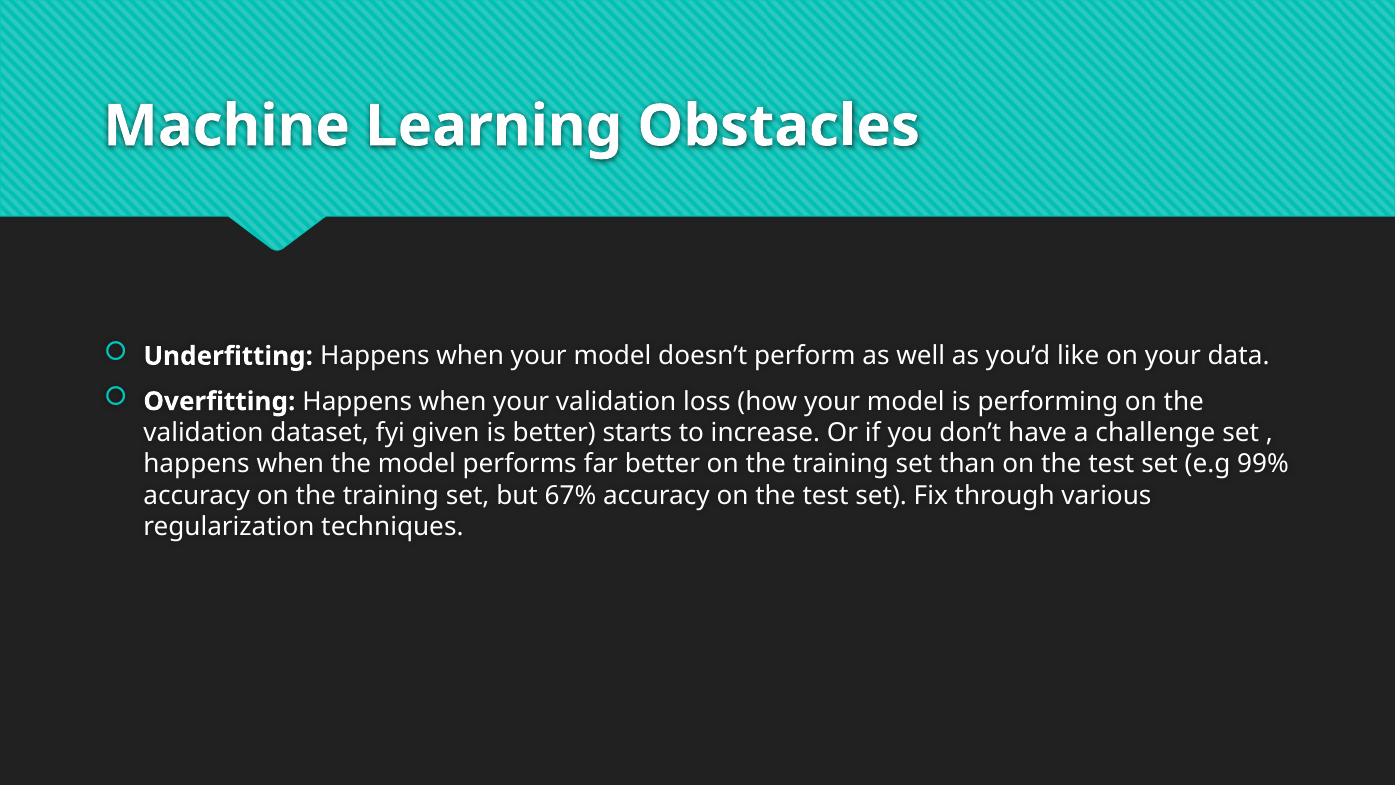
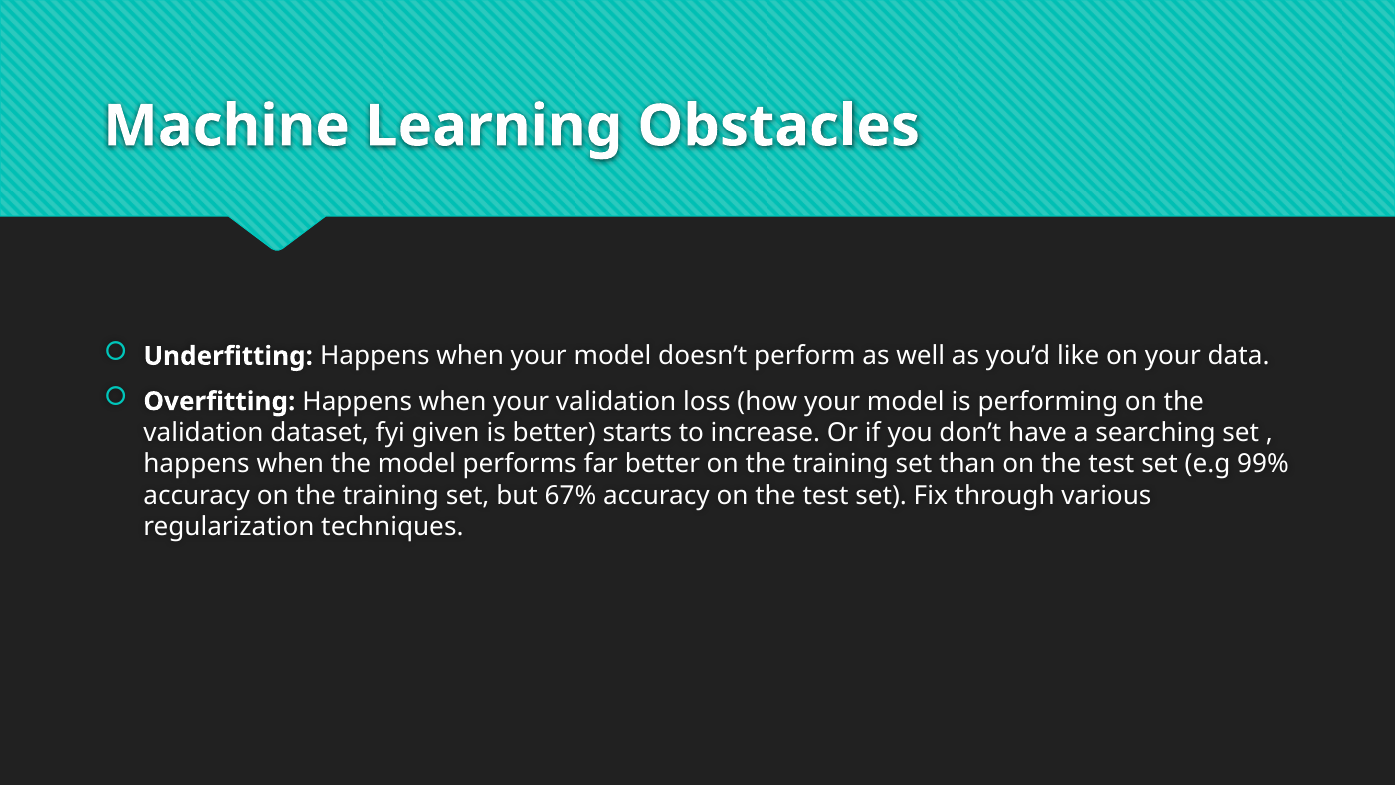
challenge: challenge -> searching (1155, 433)
